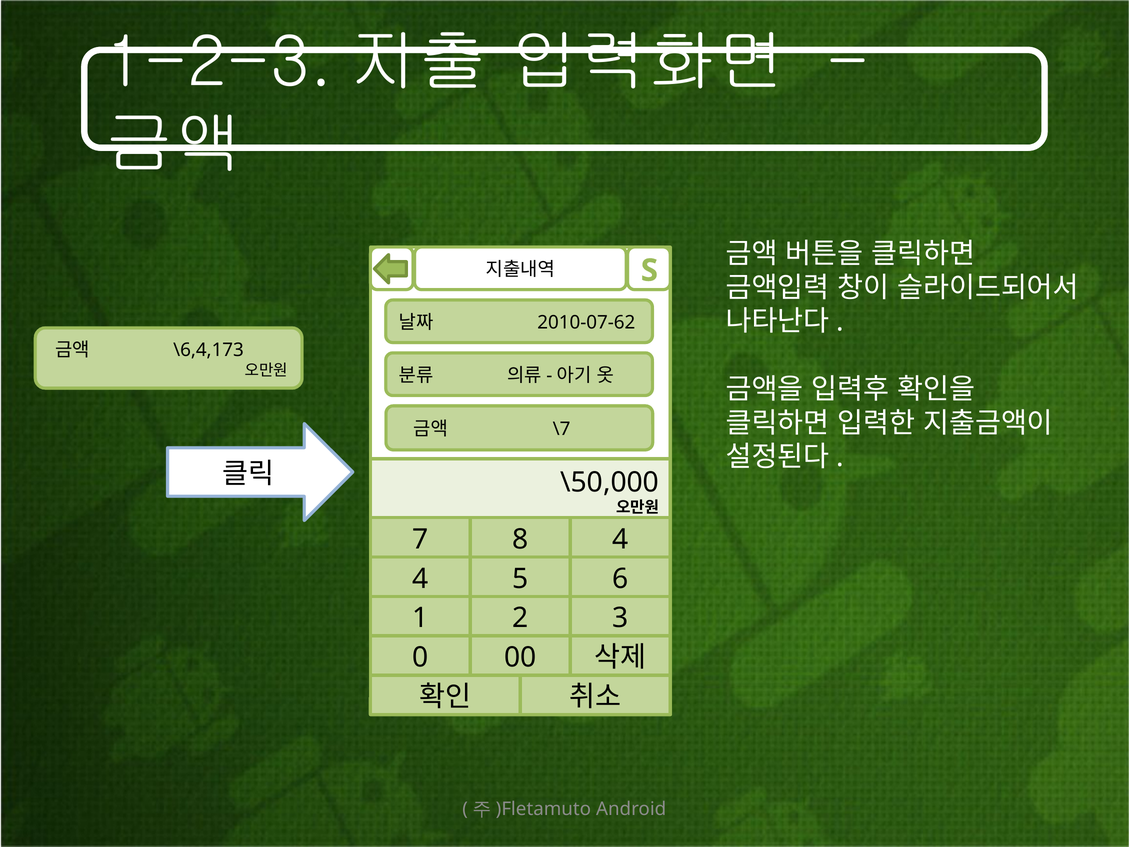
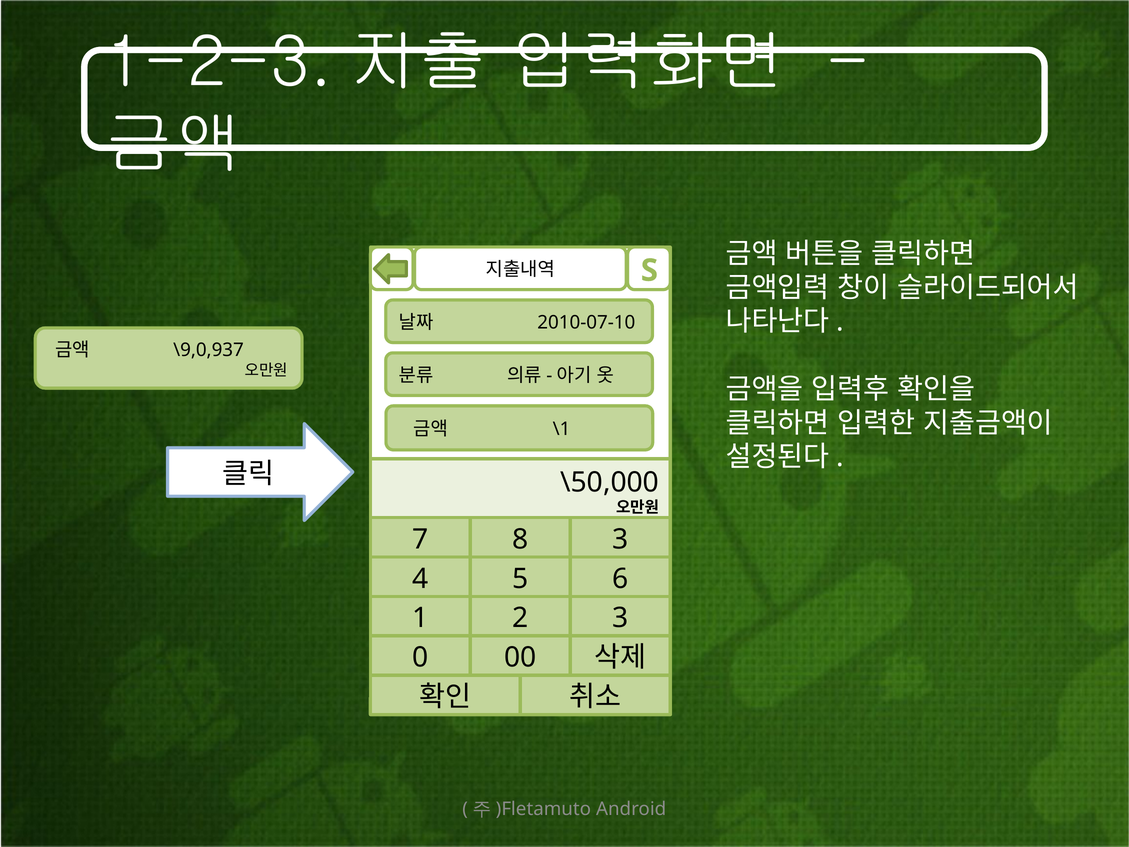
2010-07-62: 2010-07-62 -> 2010-07-10 (586, 322)
\6,4,173: \6,4,173 -> \9,0,937 (209, 350)
\7: \7 -> \1 (562, 429)
8 4: 4 -> 3 (620, 539)
